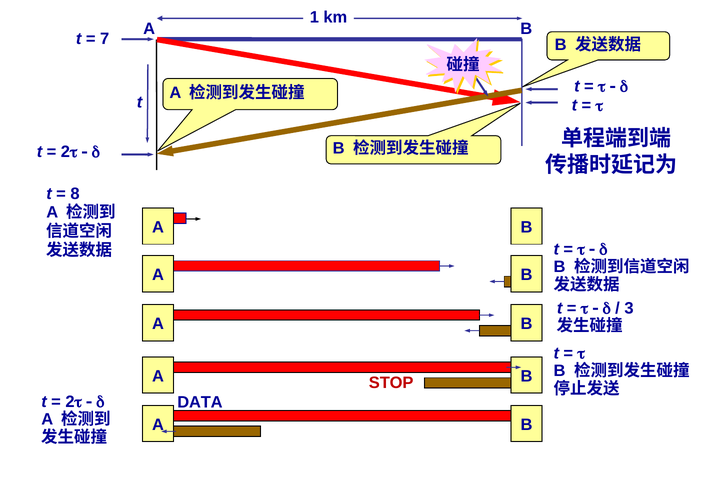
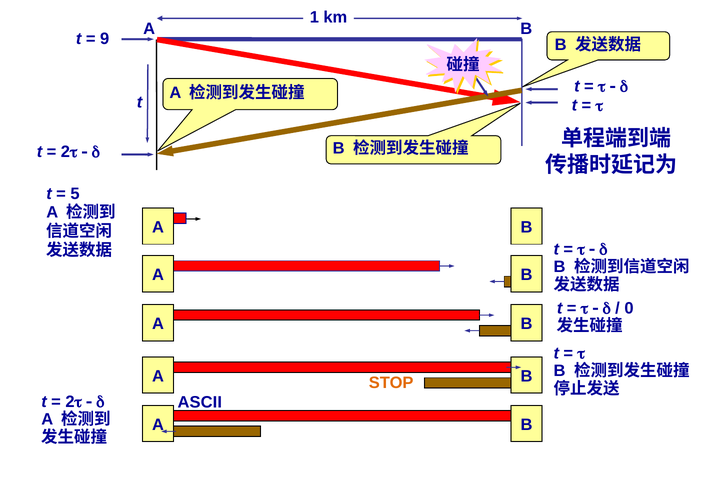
7: 7 -> 9 (105, 39)
8: 8 -> 5 (75, 194)
3: 3 -> 0 (629, 308)
STOP colour: red -> orange (391, 383)
DATA: DATA -> ASCII (200, 402)
